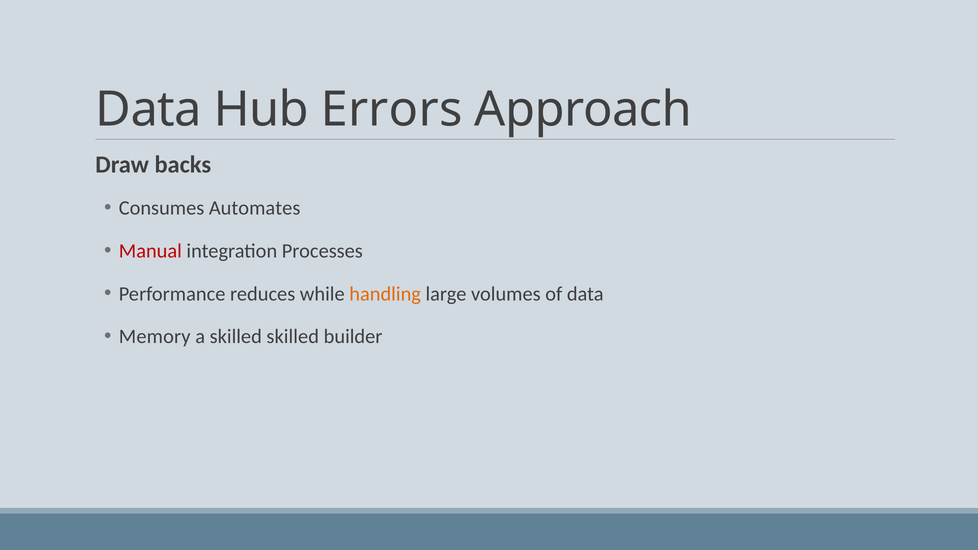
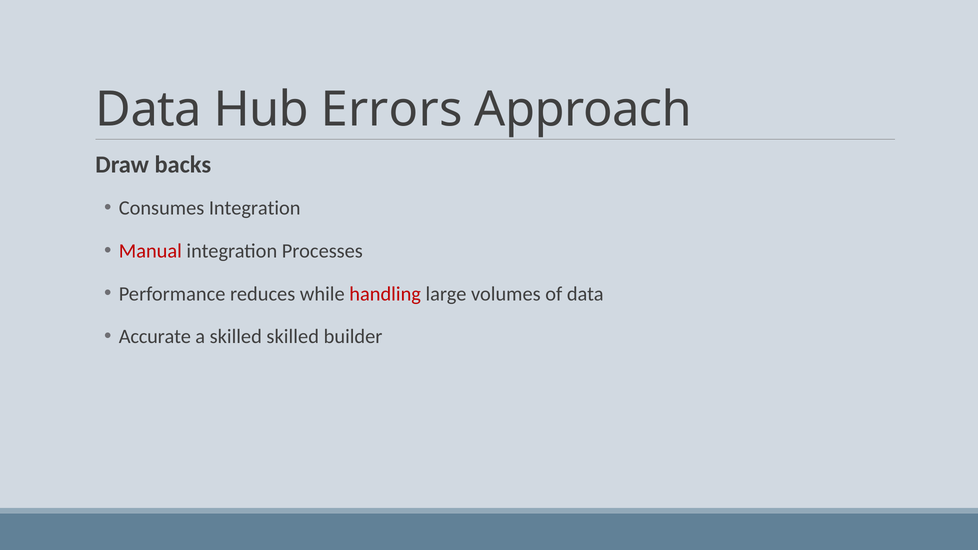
Consumes Automates: Automates -> Integration (255, 208)
handling colour: orange -> red (385, 294)
Memory: Memory -> Accurate (155, 337)
